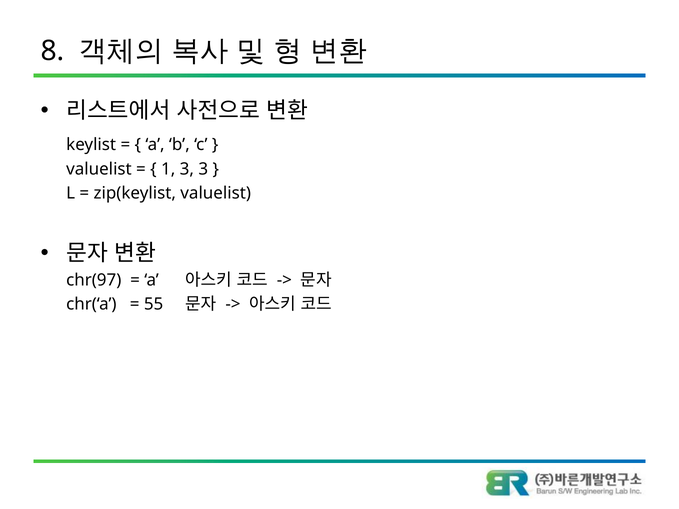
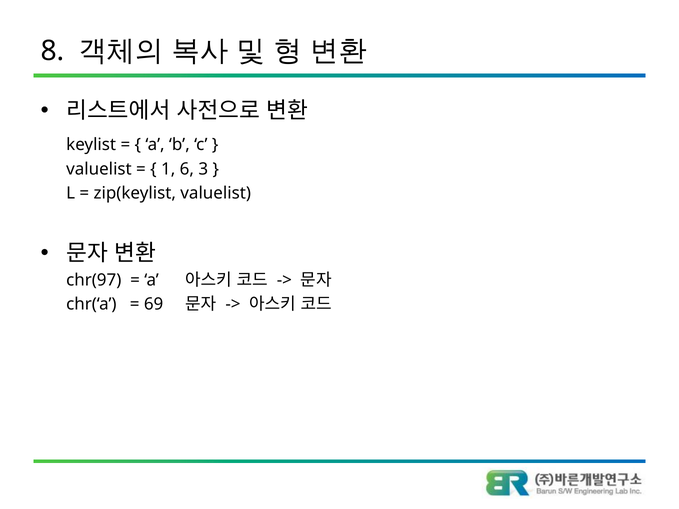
1 3: 3 -> 6 (187, 169)
55: 55 -> 69 (154, 304)
